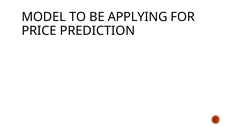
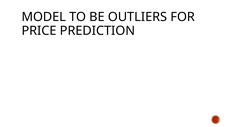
APPLYING: APPLYING -> OUTLIERS (138, 17)
